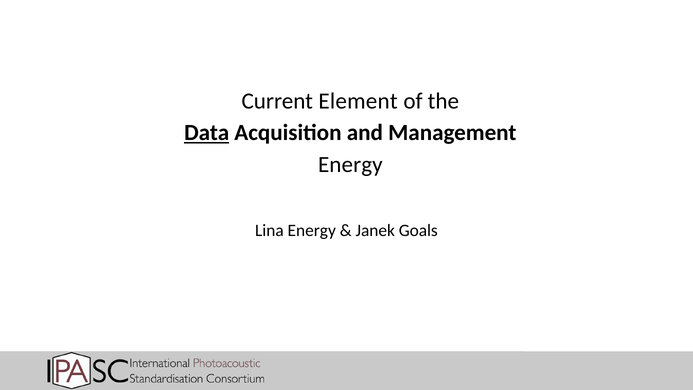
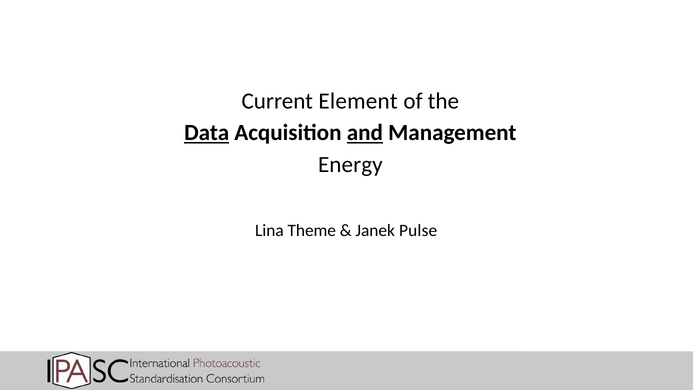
and underline: none -> present (365, 133)
Lina Energy: Energy -> Theme (312, 231)
Goals: Goals -> Pulse (418, 231)
